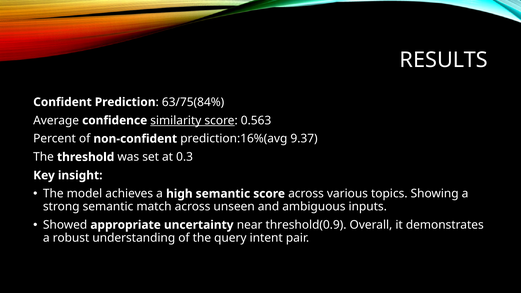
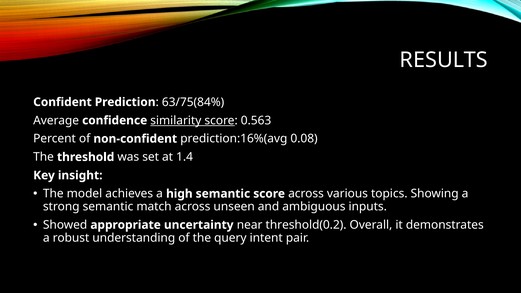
9.37: 9.37 -> 0.08 (304, 139)
0.3: 0.3 -> 1.4 (185, 157)
threshold(0.9: threshold(0.9 -> threshold(0.2 (306, 225)
